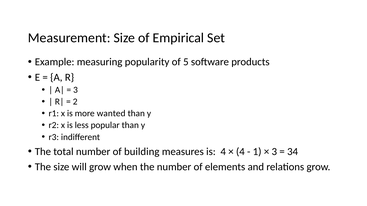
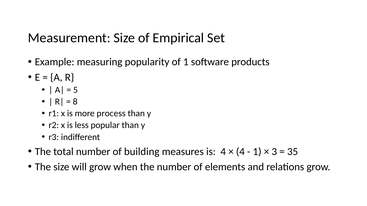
of 5: 5 -> 1 (186, 62)
3: 3 -> 5 (75, 90)
2: 2 -> 8 (75, 102)
wanted: wanted -> process (111, 114)
34: 34 -> 35 (293, 152)
